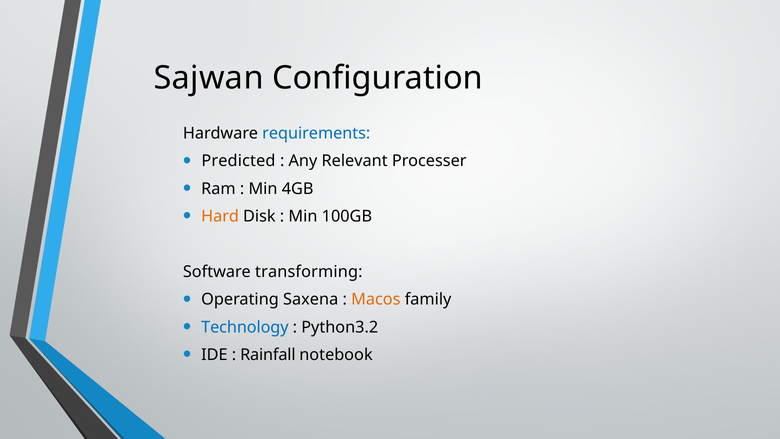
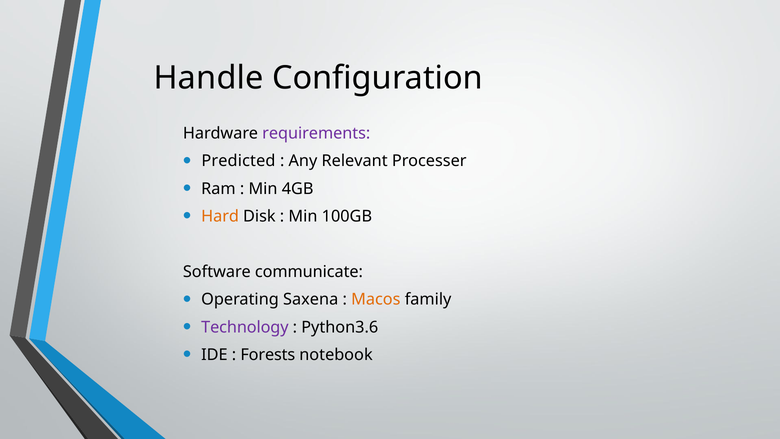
Sajwan: Sajwan -> Handle (209, 78)
requirements colour: blue -> purple (316, 133)
transforming: transforming -> communicate (309, 272)
Technology colour: blue -> purple (245, 327)
Python3.2: Python3.2 -> Python3.6 (340, 327)
Rainfall: Rainfall -> Forests (268, 355)
